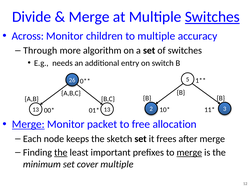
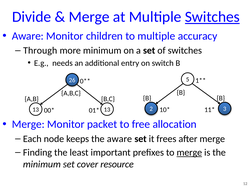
Across: Across -> Aware (28, 36)
more algorithm: algorithm -> minimum (102, 51)
Merge underline: present -> none (28, 124)
the sketch: sketch -> aware (119, 139)
the underline: present -> none (61, 152)
cover multiple: multiple -> resource (117, 164)
